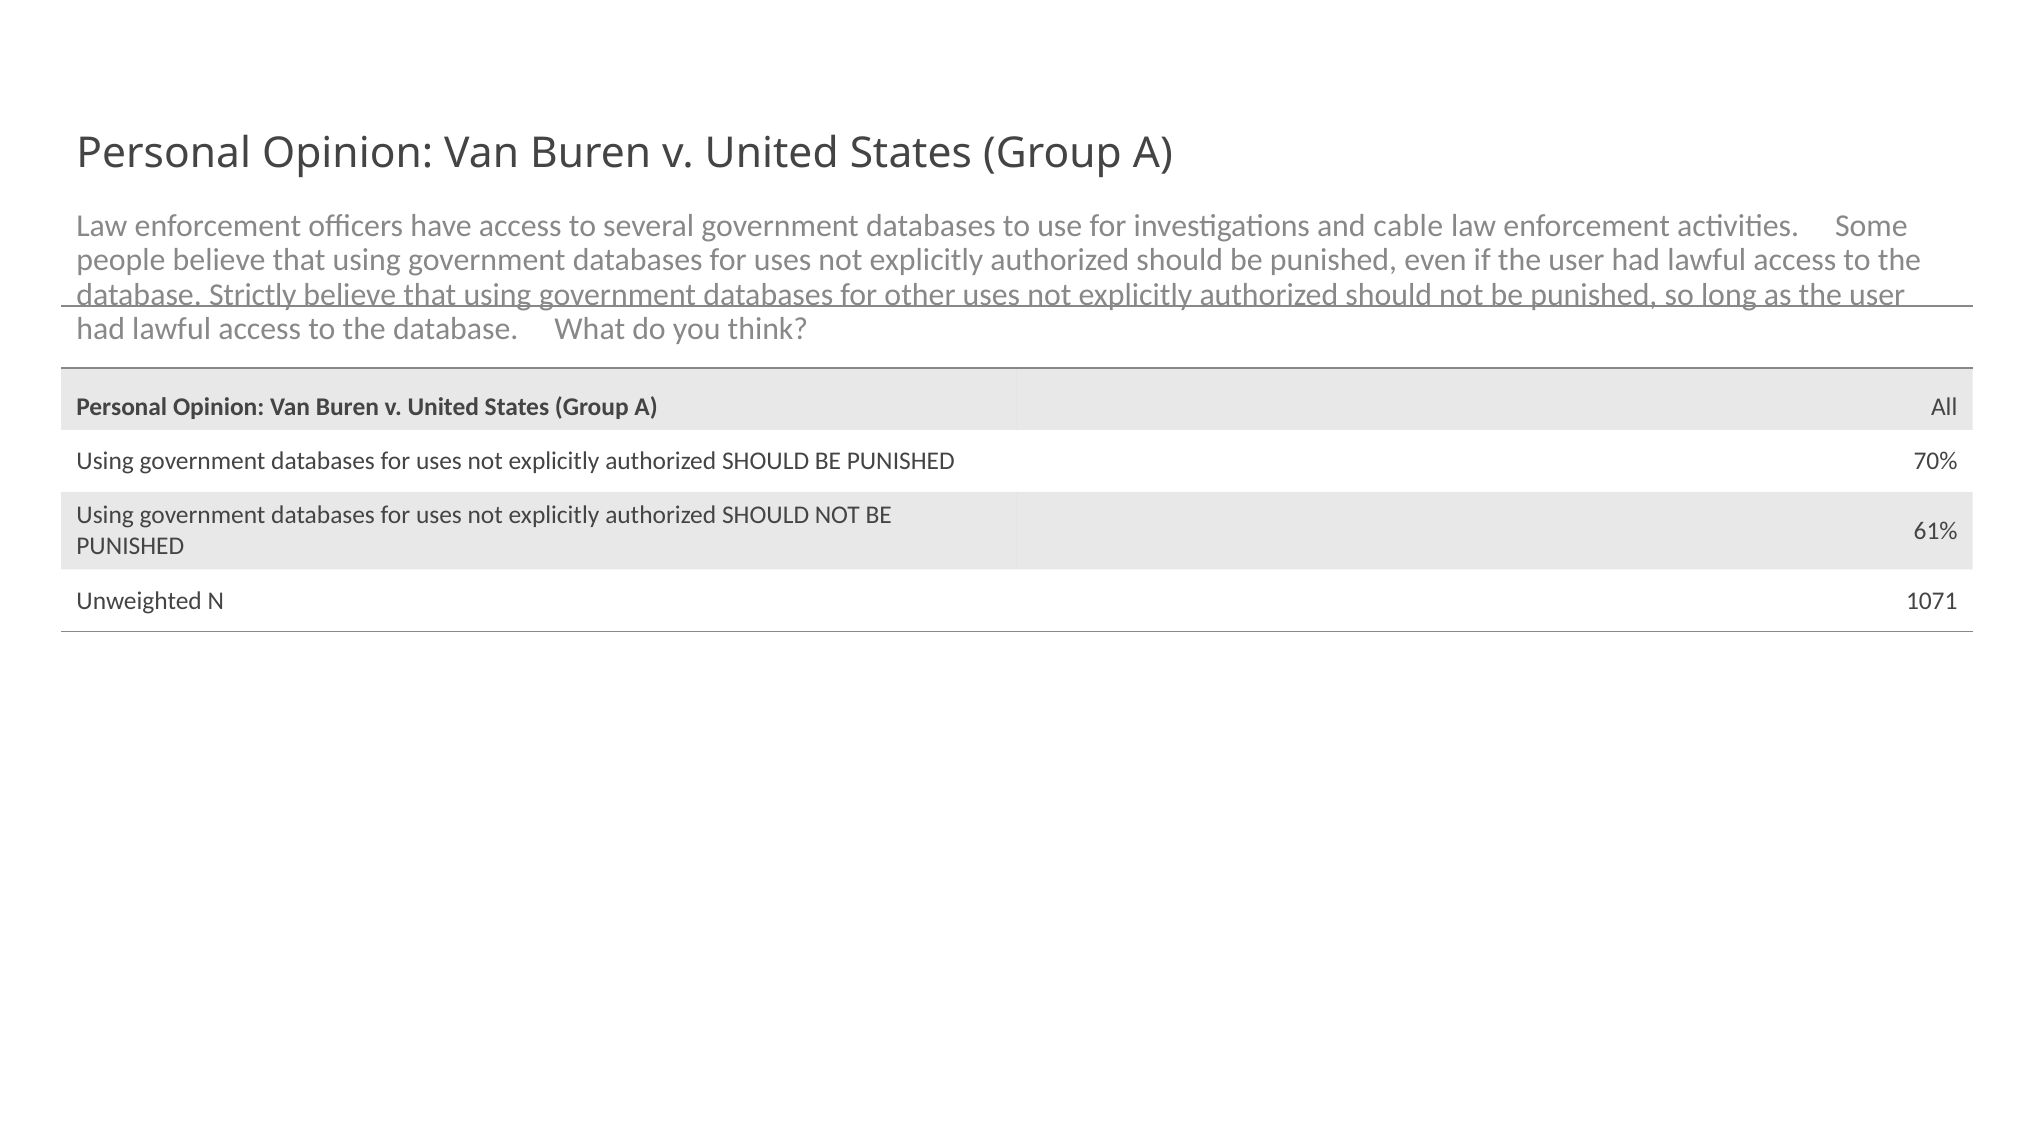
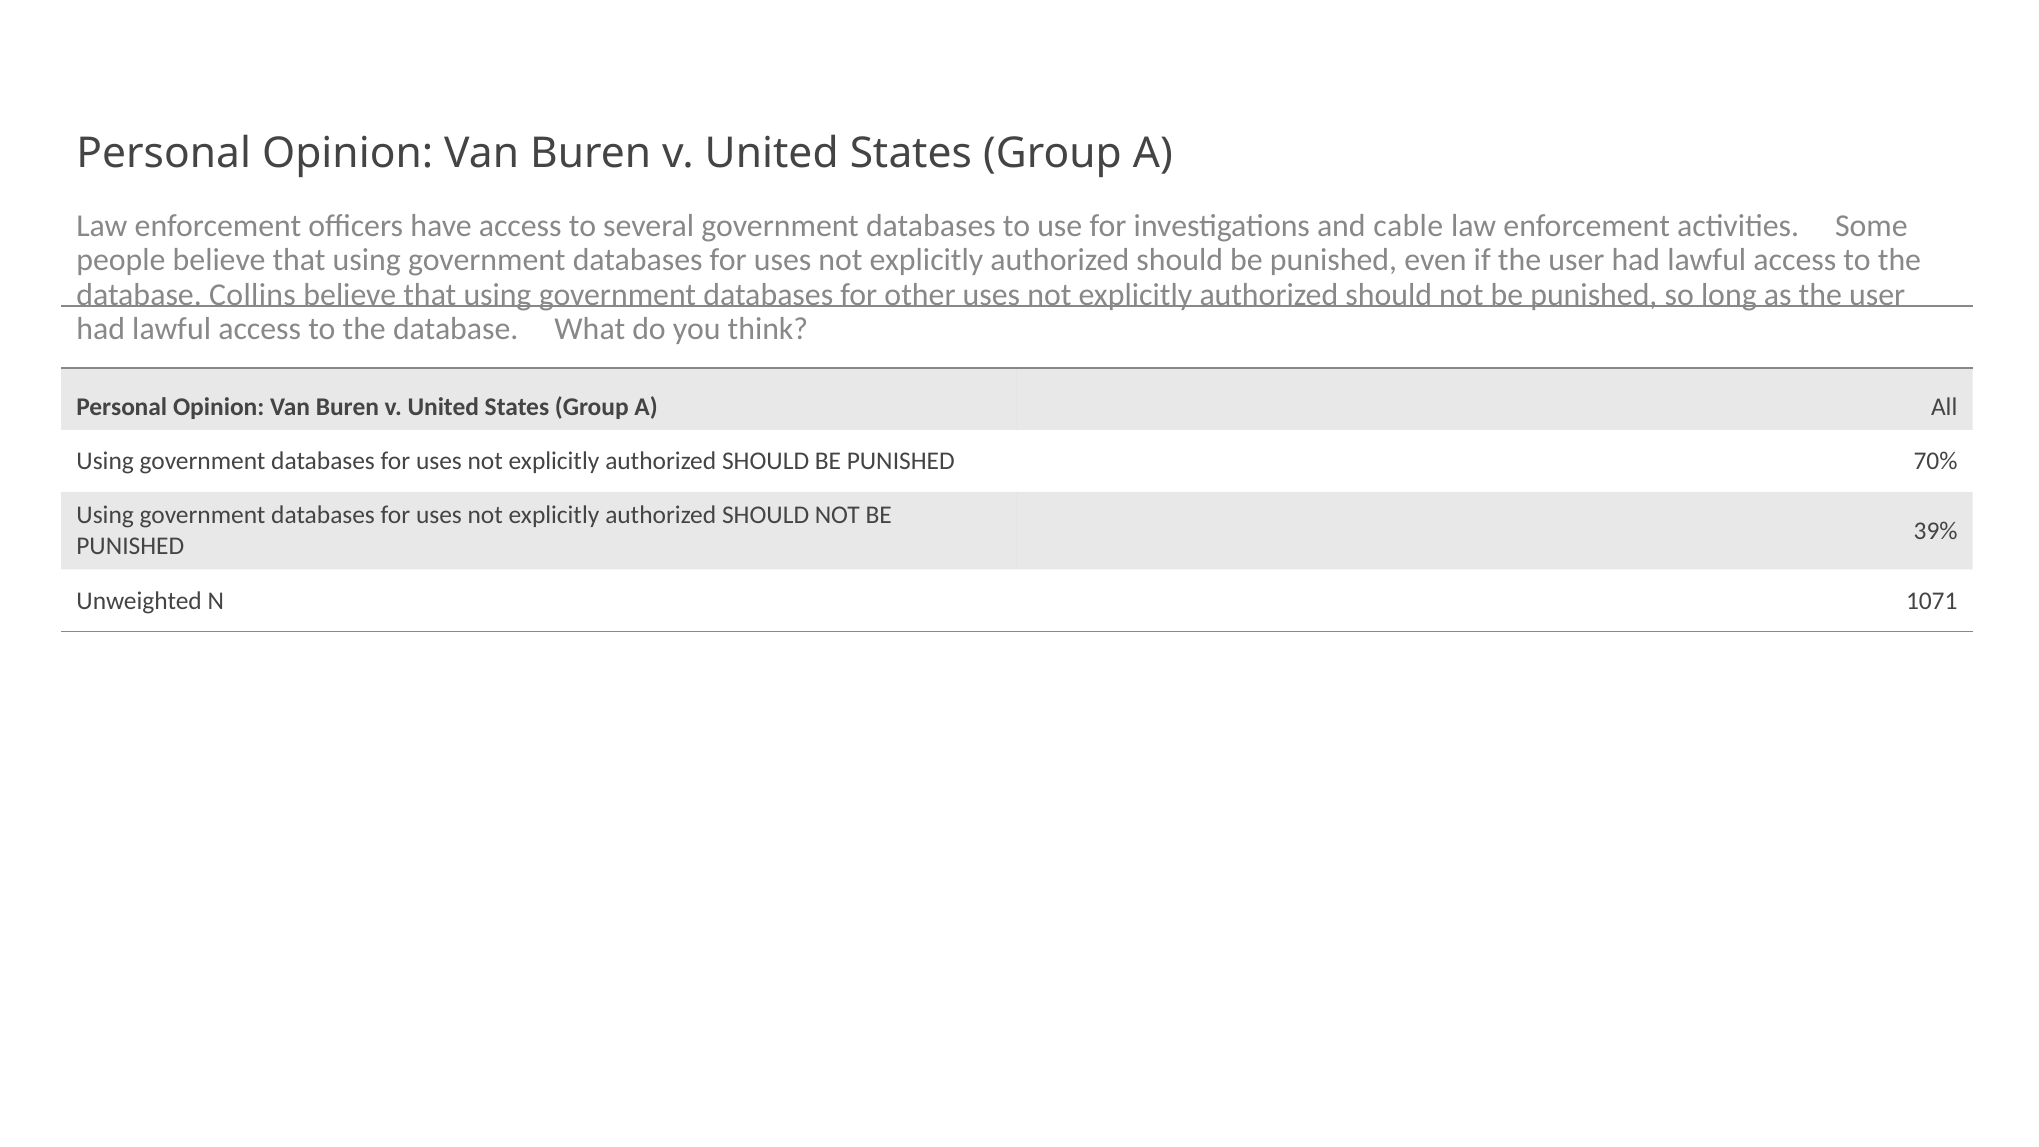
Strictly: Strictly -> Collins (253, 294)
61%: 61% -> 39% (1936, 531)
